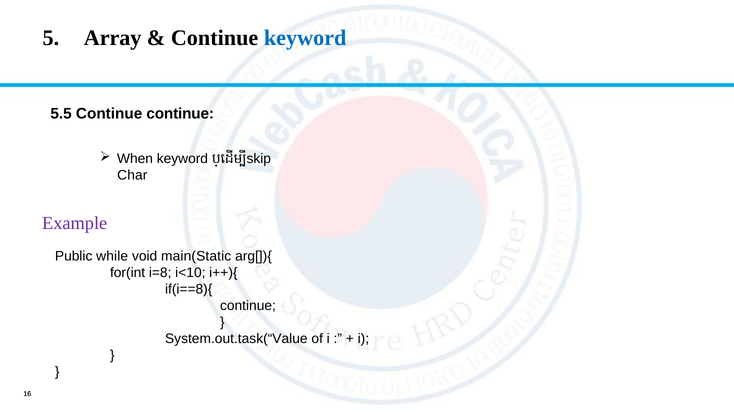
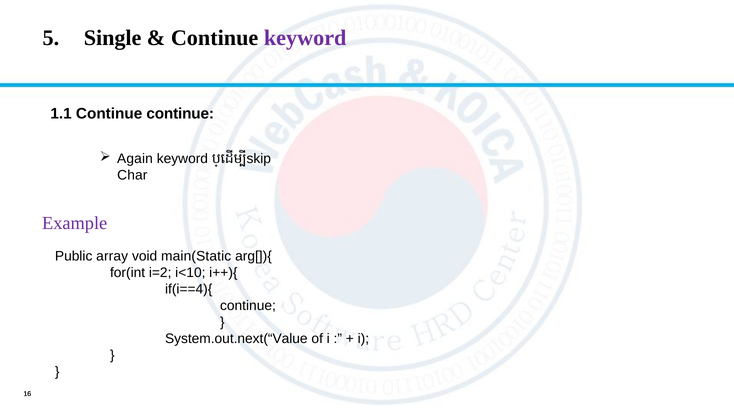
Array: Array -> Single (113, 38)
keyword colour: blue -> purple (305, 38)
5.5: 5.5 -> 1.1 (61, 114)
When: When -> Again (135, 159)
while: while -> array (112, 256)
i=8: i=8 -> i=2 (160, 272)
if(i==8){: if(i==8){ -> if(i==4){ (189, 289)
System.out.task(“Value: System.out.task(“Value -> System.out.next(“Value (236, 339)
